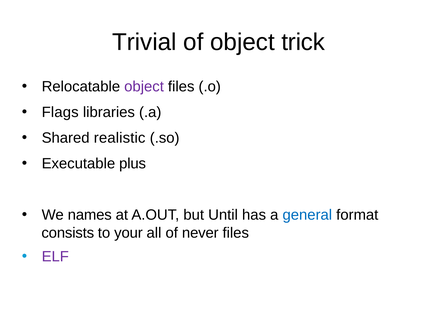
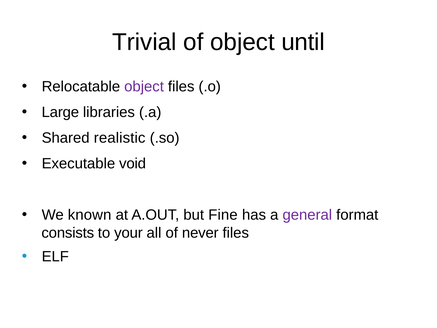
trick: trick -> until (303, 42)
Flags: Flags -> Large (60, 112)
plus: plus -> void (133, 164)
names: names -> known (90, 215)
Until: Until -> Fine (223, 215)
general colour: blue -> purple (307, 215)
ELF colour: purple -> black (55, 256)
